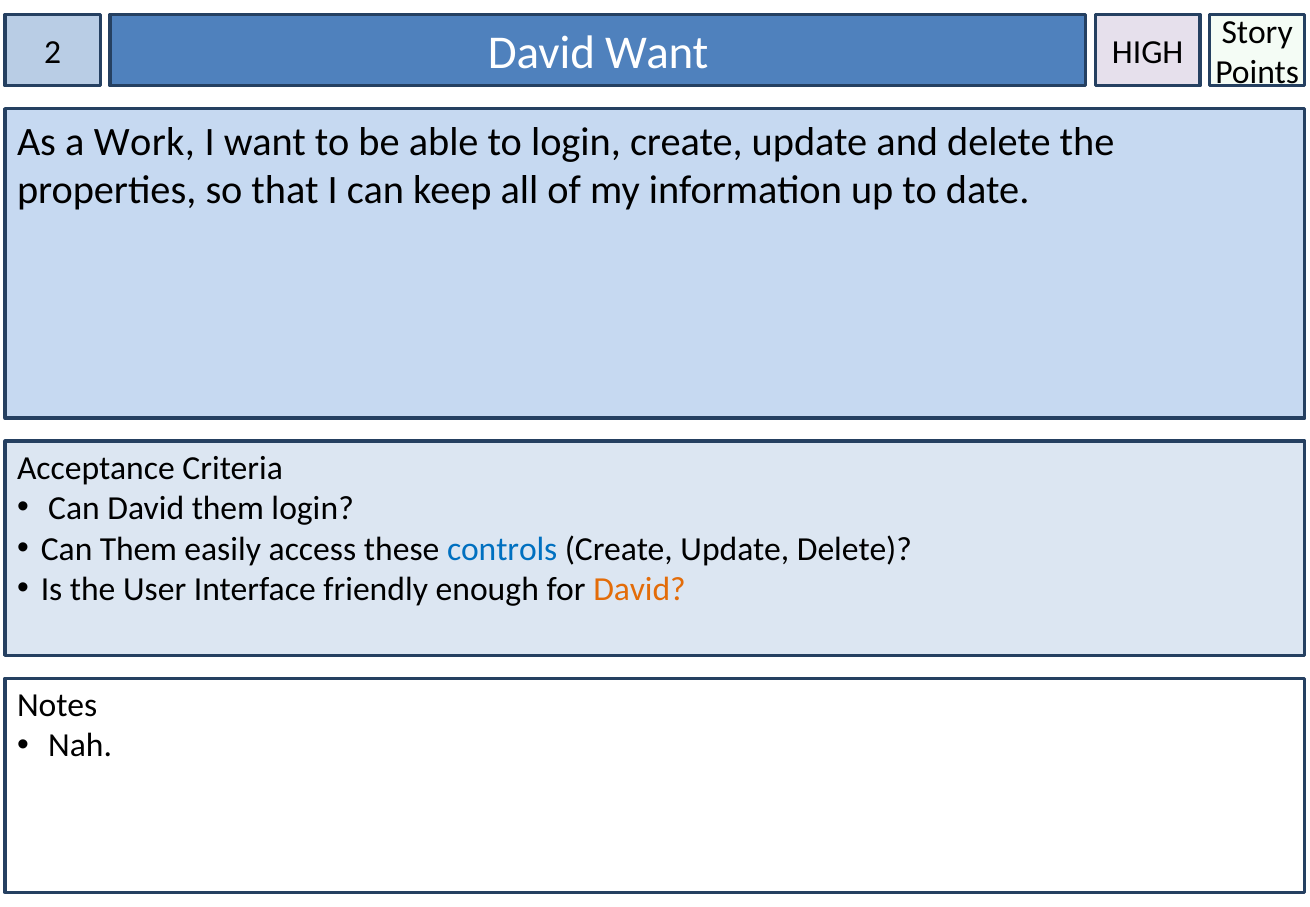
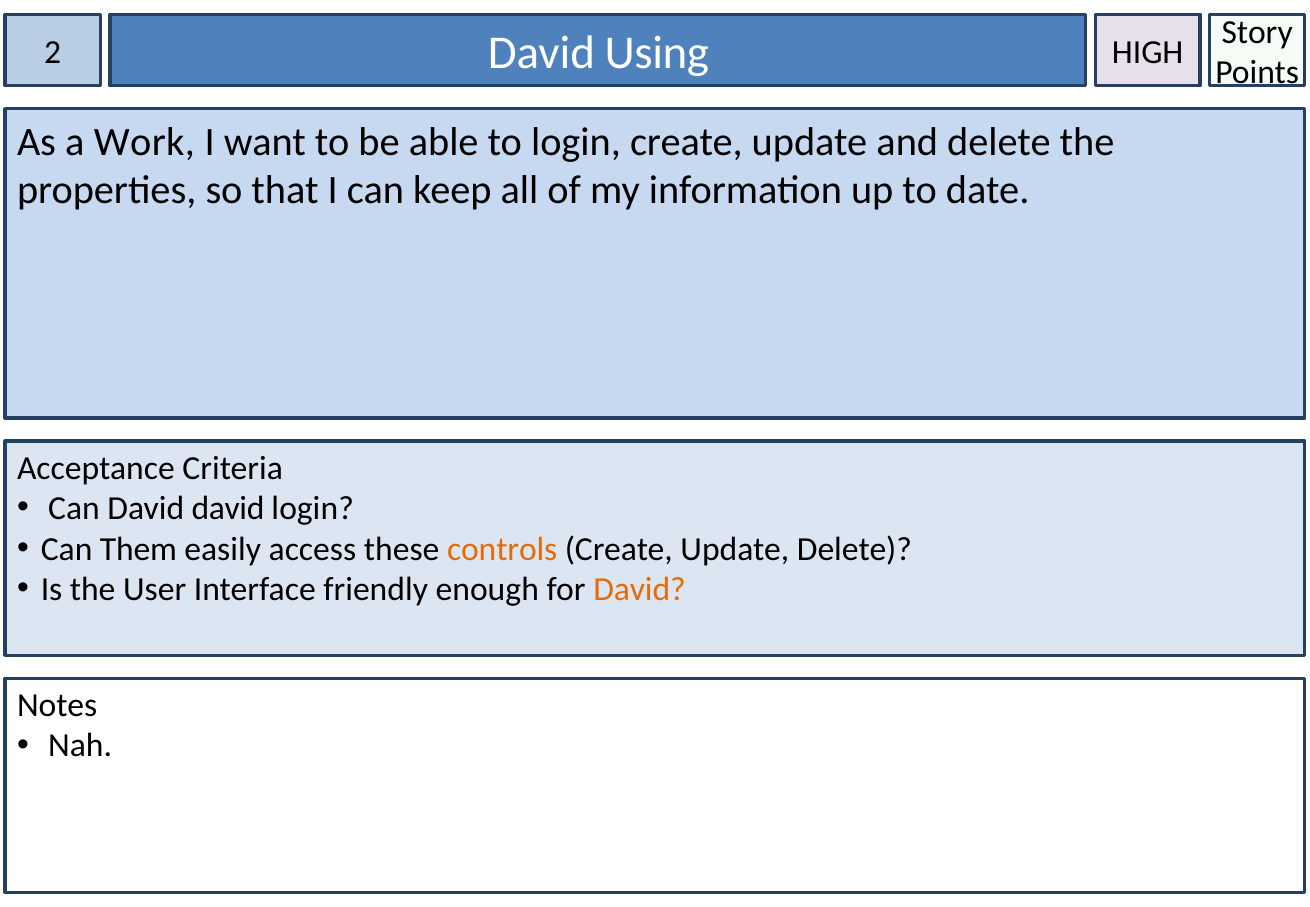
David Want: Want -> Using (657, 53)
David them: them -> david (228, 509)
controls colour: blue -> orange (502, 549)
